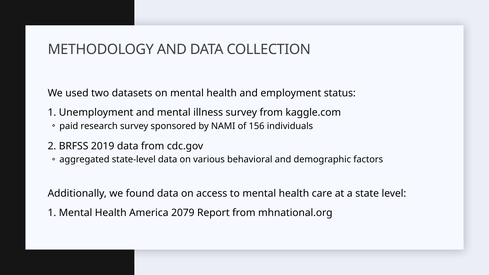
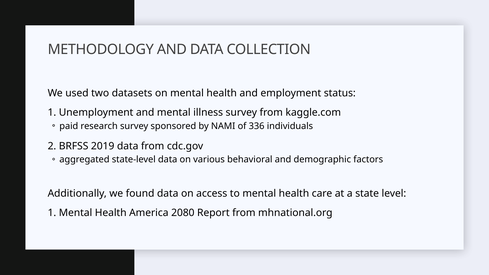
156: 156 -> 336 (257, 126)
2079: 2079 -> 2080 (183, 213)
